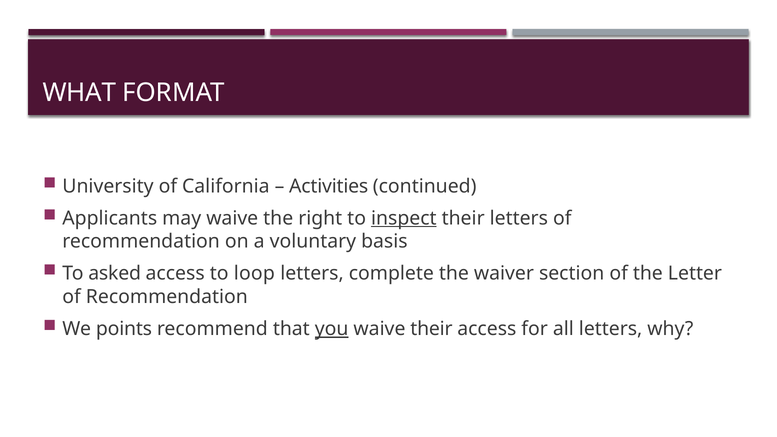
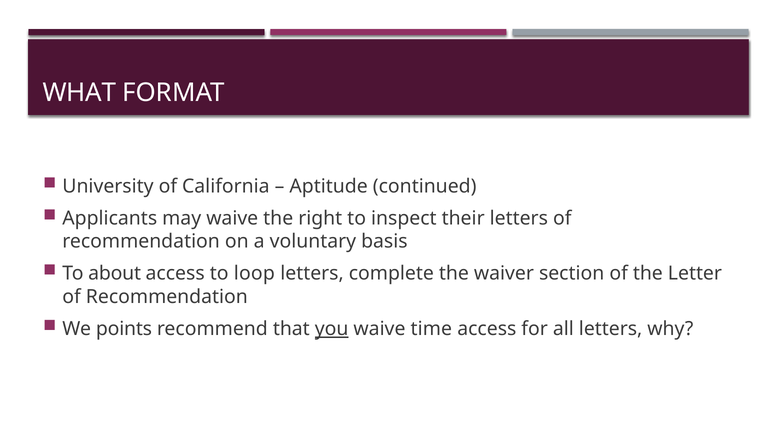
Activities: Activities -> Aptitude (329, 186)
inspect underline: present -> none (404, 218)
asked: asked -> about (115, 274)
waive their: their -> time (431, 329)
